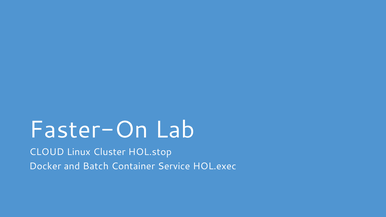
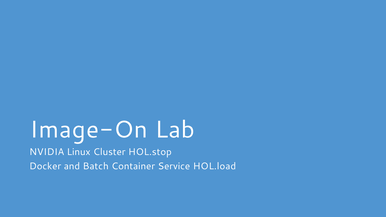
Faster-On: Faster-On -> Image-On (89, 130)
CLOUD: CLOUD -> NVIDIA (47, 152)
HOL.exec: HOL.exec -> HOL.load (214, 166)
